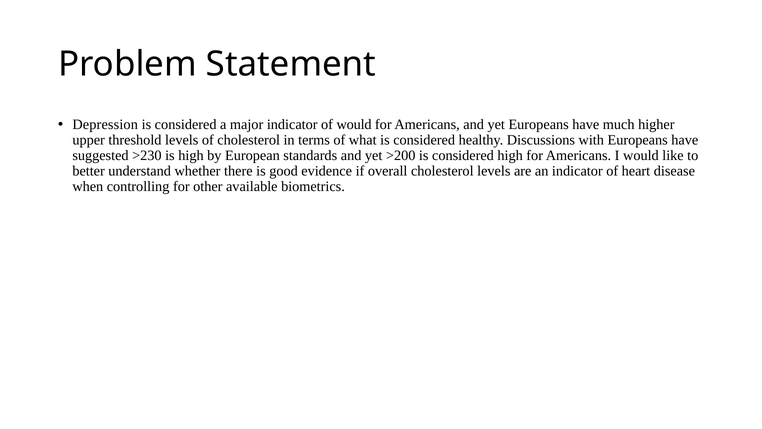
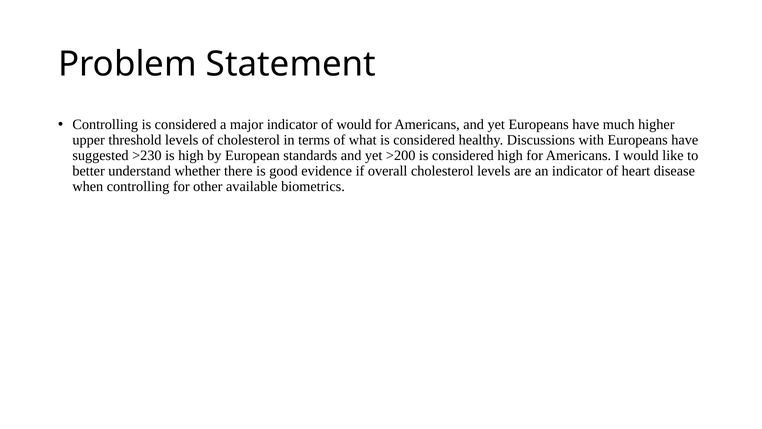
Depression: Depression -> Controlling (105, 125)
